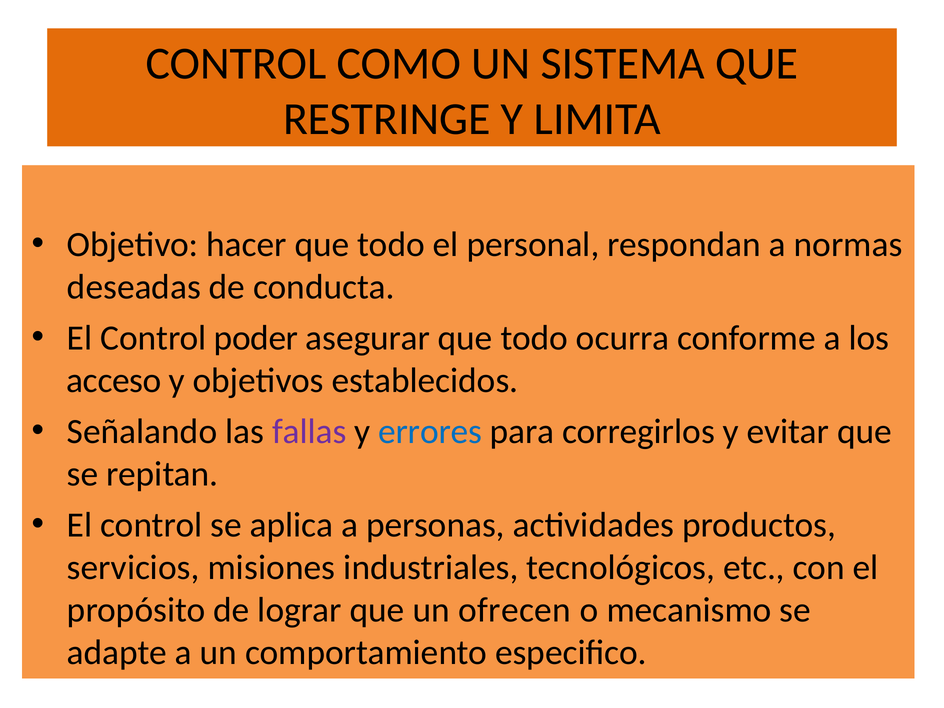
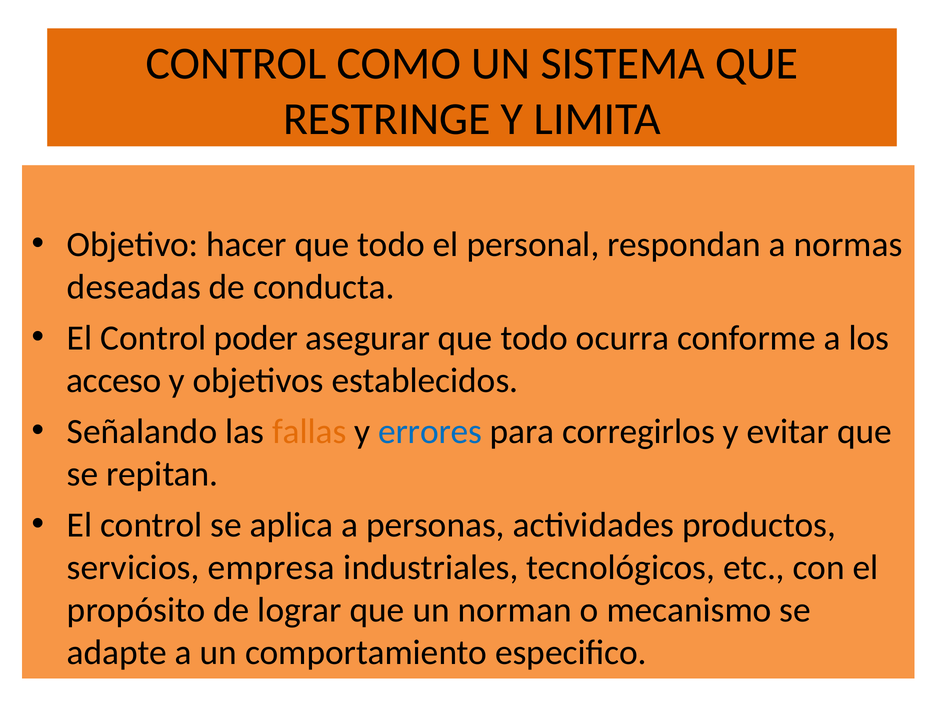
fallas colour: purple -> orange (309, 431)
misiones: misiones -> empresa (271, 567)
ofrecen: ofrecen -> norman (515, 610)
